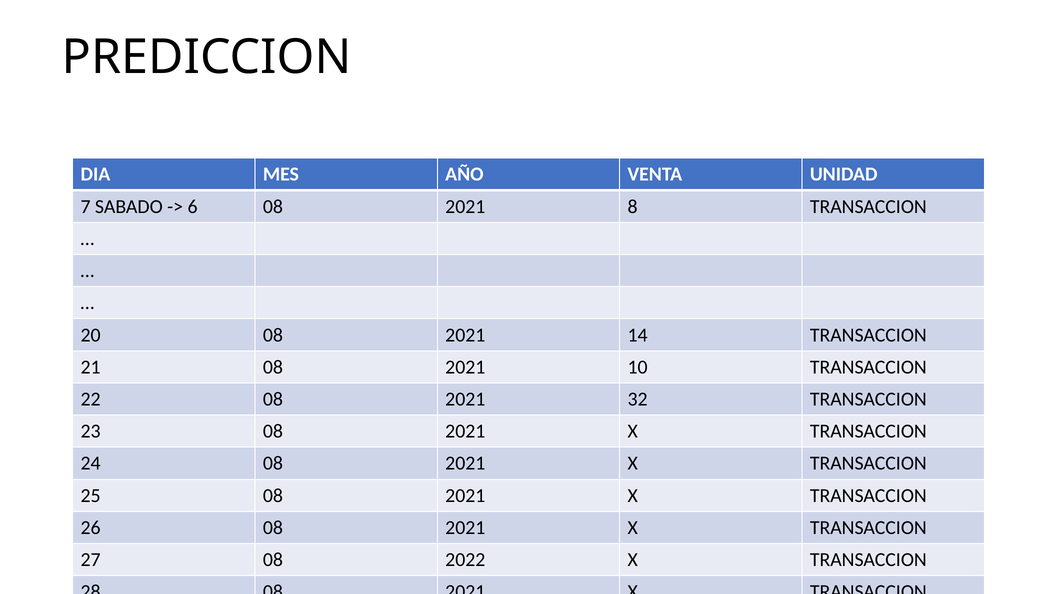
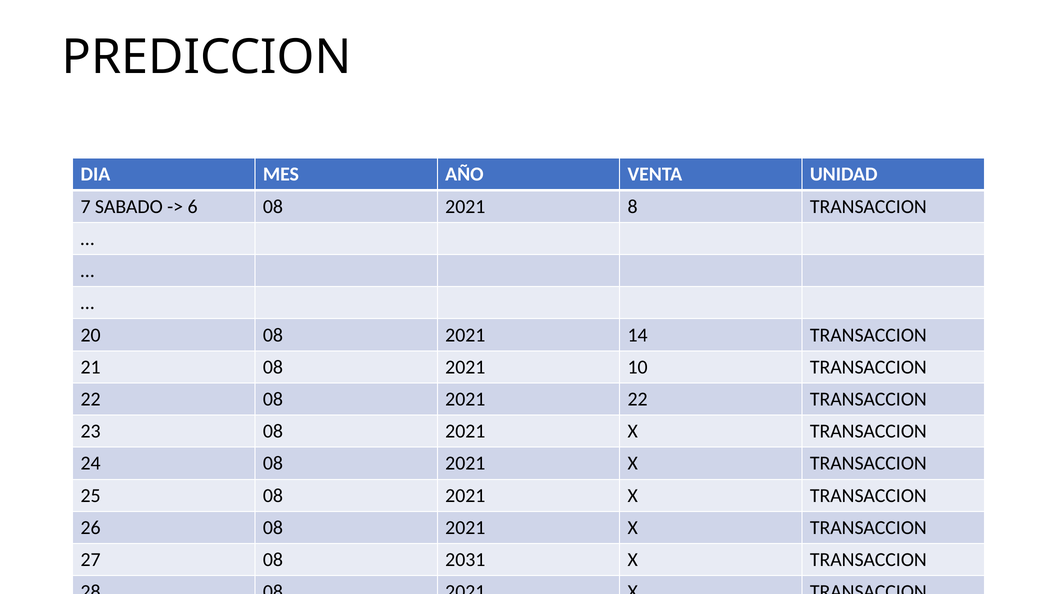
2021 32: 32 -> 22 (638, 400)
2022: 2022 -> 2031 (465, 560)
